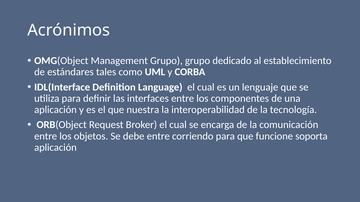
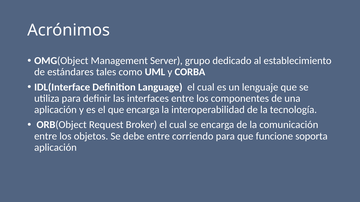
Management Grupo: Grupo -> Server (166, 61)
que nuestra: nuestra -> encarga (143, 110)
